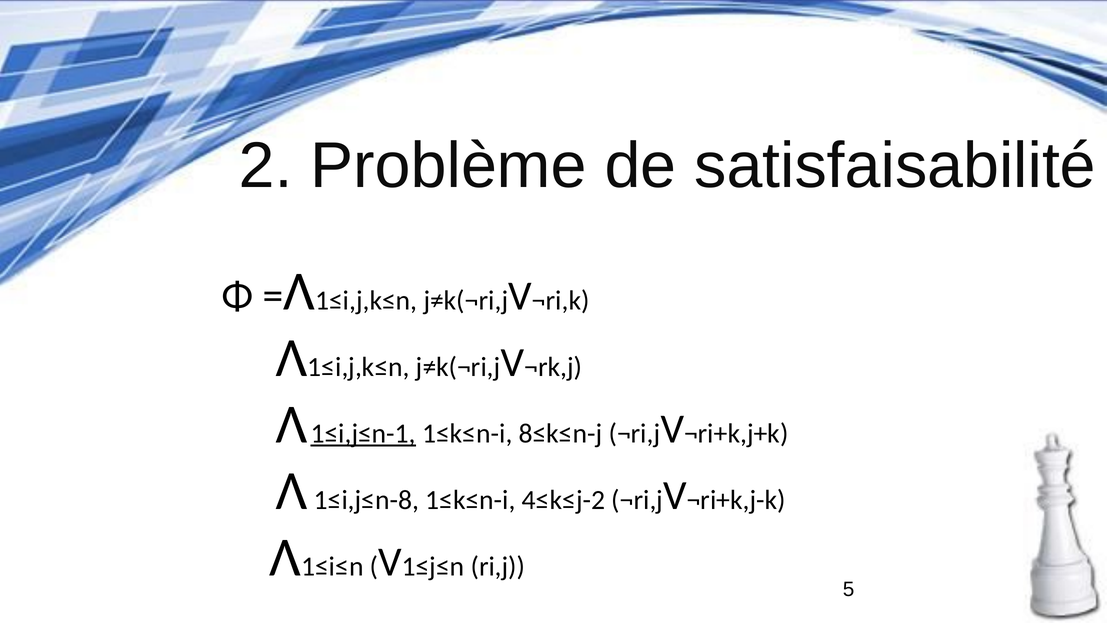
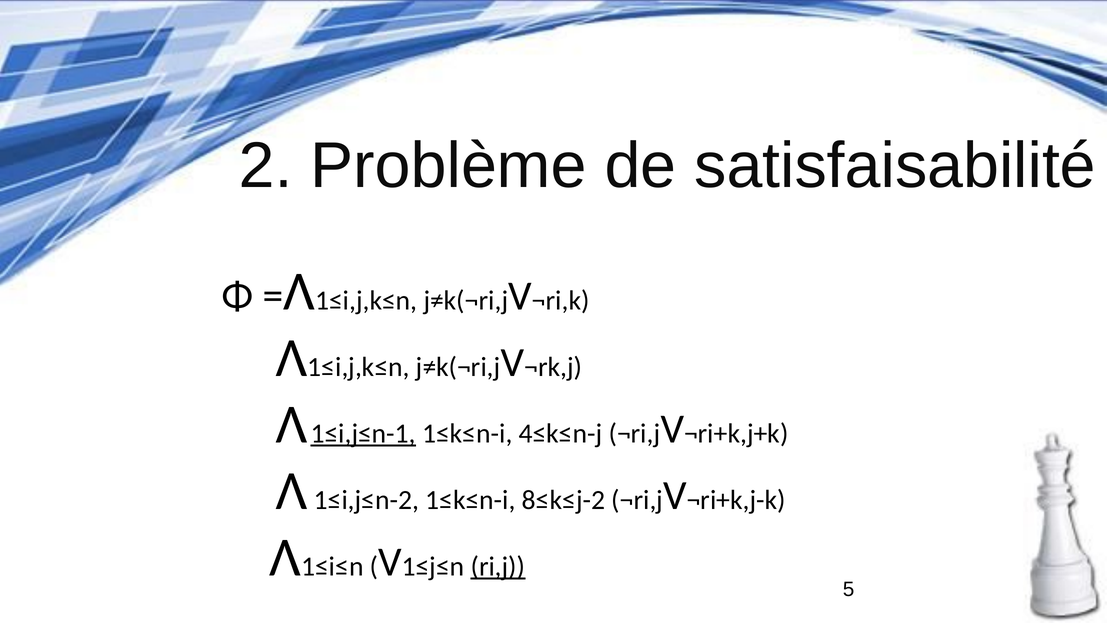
8≤k≤n-j: 8≤k≤n-j -> 4≤k≤n-j (560, 433)
1≤i,j≤n-8: 1≤i,j≤n-8 -> 1≤i,j≤n-2 (366, 500)
4≤k≤j-2: 4≤k≤j-2 -> 8≤k≤j-2 (564, 500)
ri,j underline: none -> present (498, 566)
